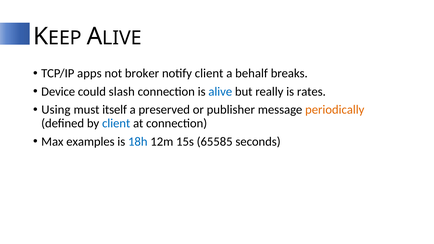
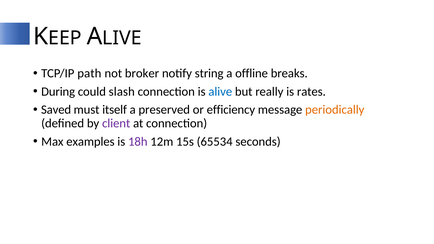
apps: apps -> path (89, 73)
notify client: client -> string (209, 73)
behalf: behalf -> offline (252, 73)
Device: Device -> During (58, 92)
Using: Using -> Saved (56, 110)
publisher: publisher -> efficiency (231, 110)
client colour: blue -> purple (116, 123)
18h colour: blue -> purple (138, 142)
65585: 65585 -> 65534 (215, 142)
